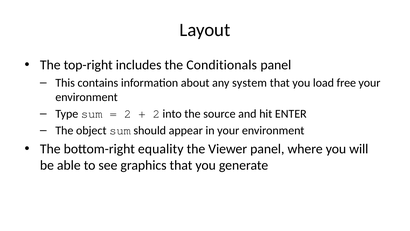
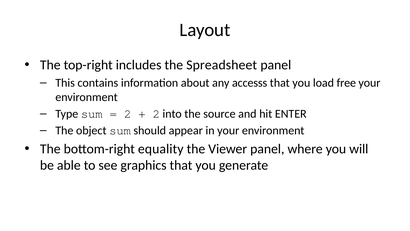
Conditionals: Conditionals -> Spreadsheet (222, 65)
system: system -> accesss (250, 83)
